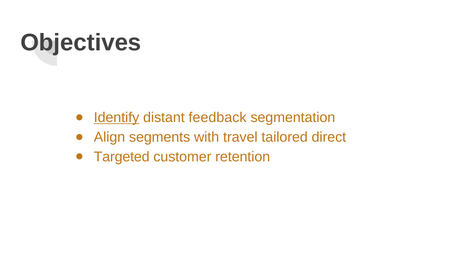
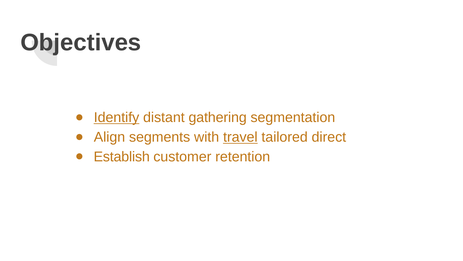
feedback: feedback -> gathering (218, 117)
travel underline: none -> present (240, 137)
Targeted: Targeted -> Establish (122, 156)
